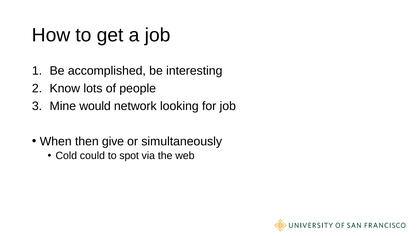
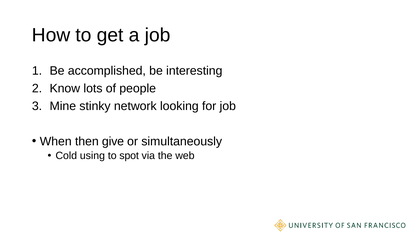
would: would -> stinky (95, 106)
could: could -> using (92, 156)
